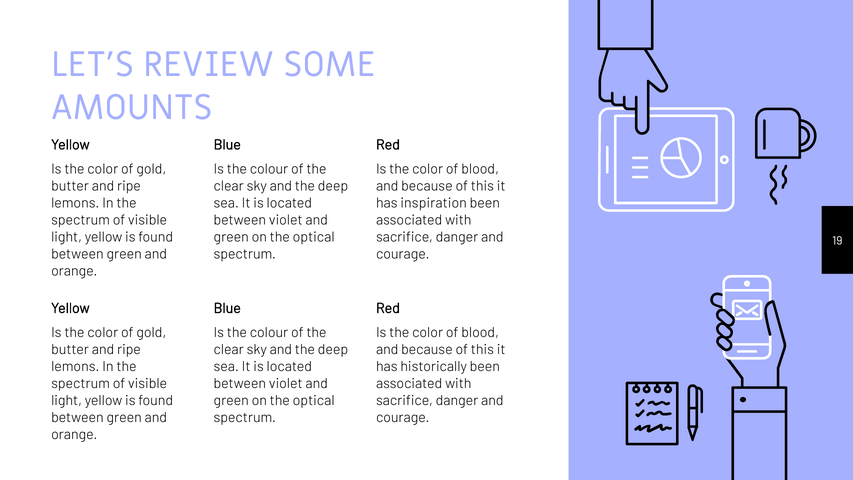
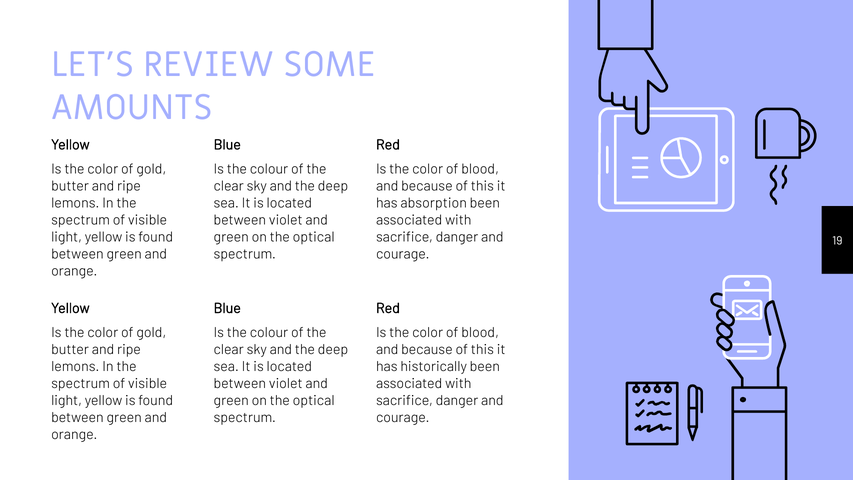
inspiration: inspiration -> absorption (434, 203)
